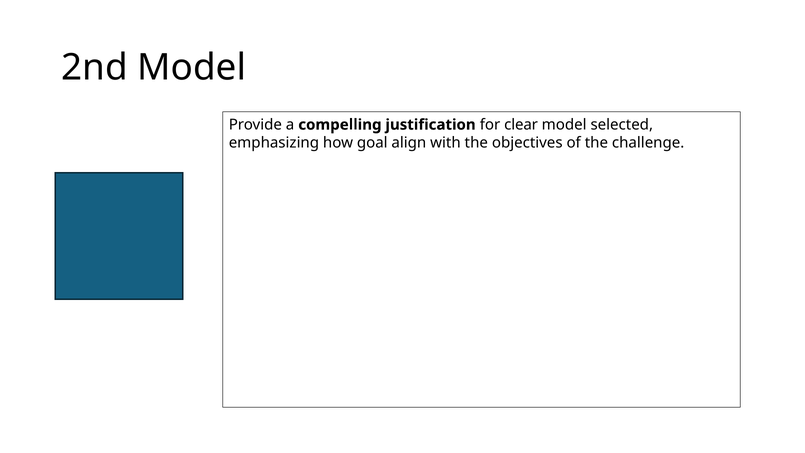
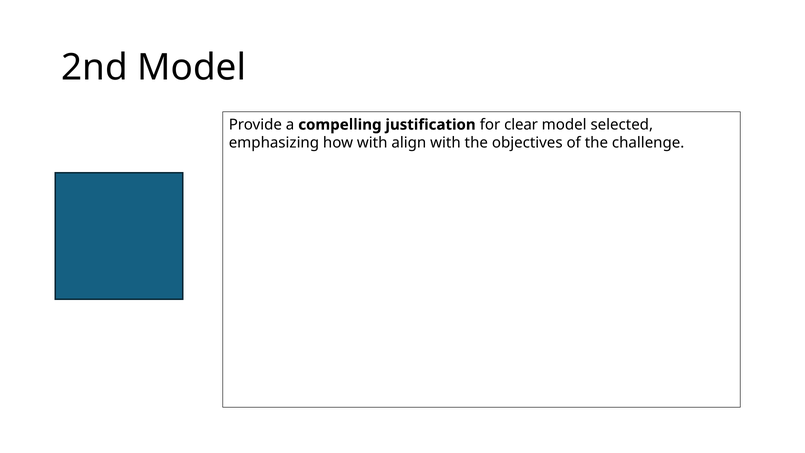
how goal: goal -> with (372, 143)
